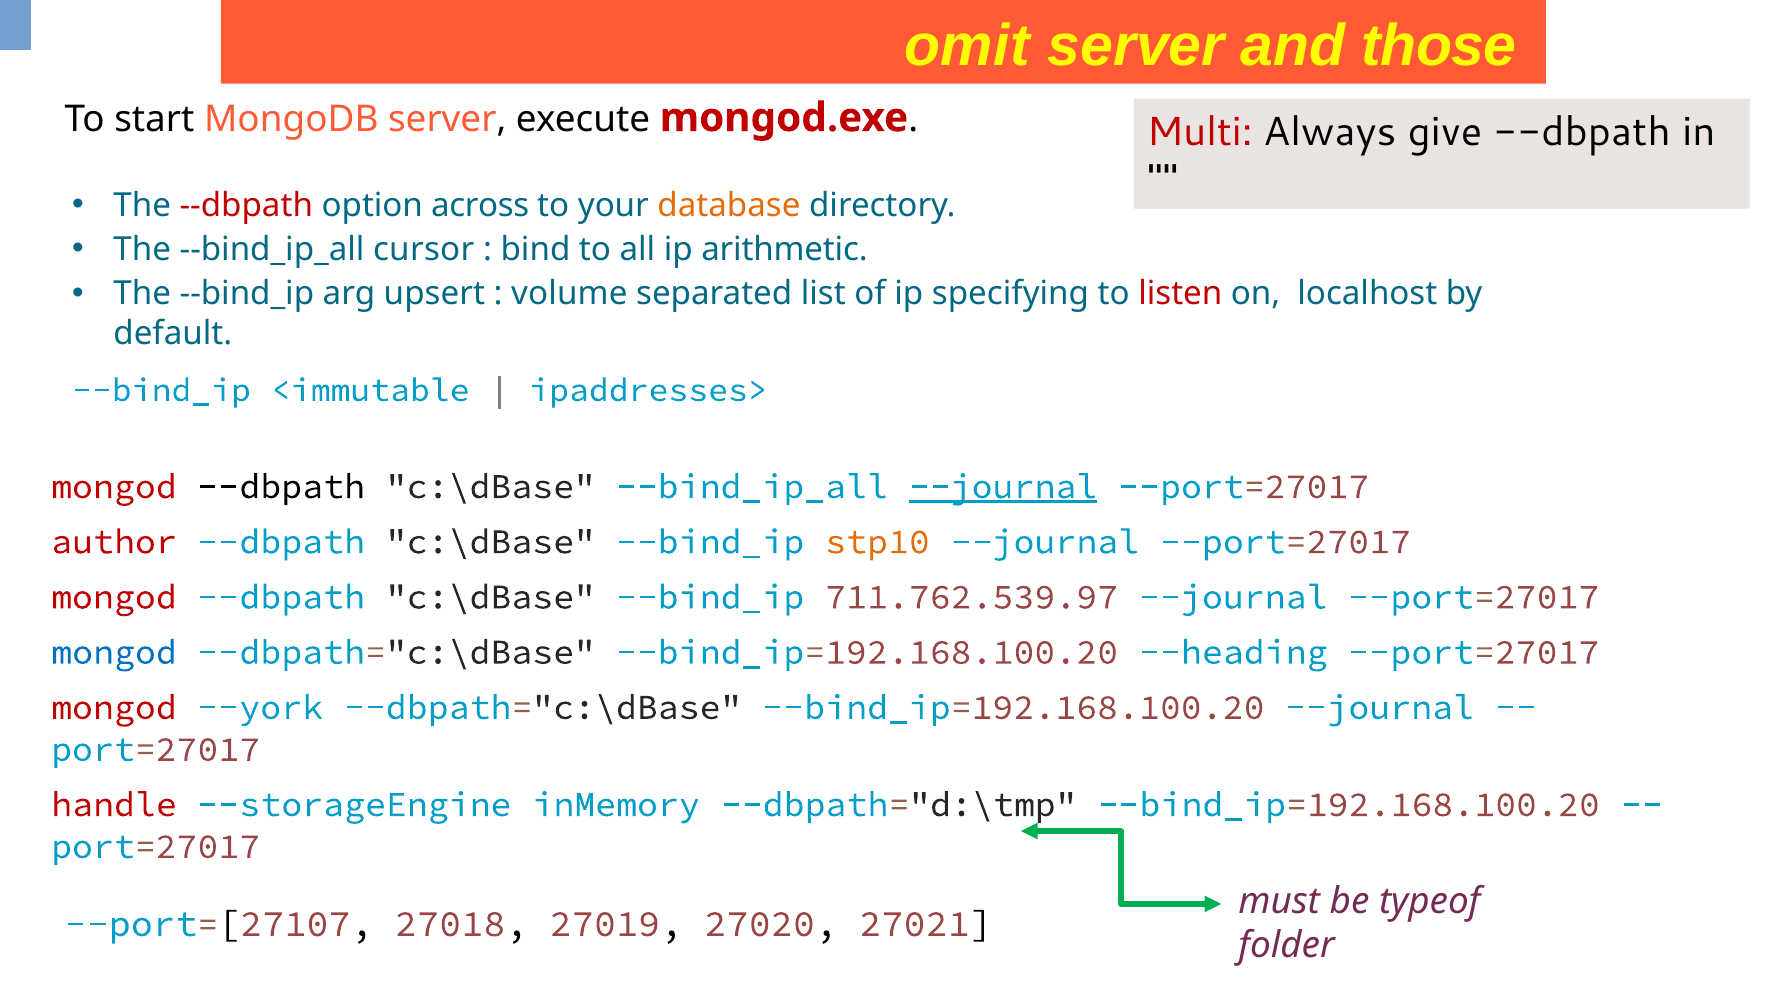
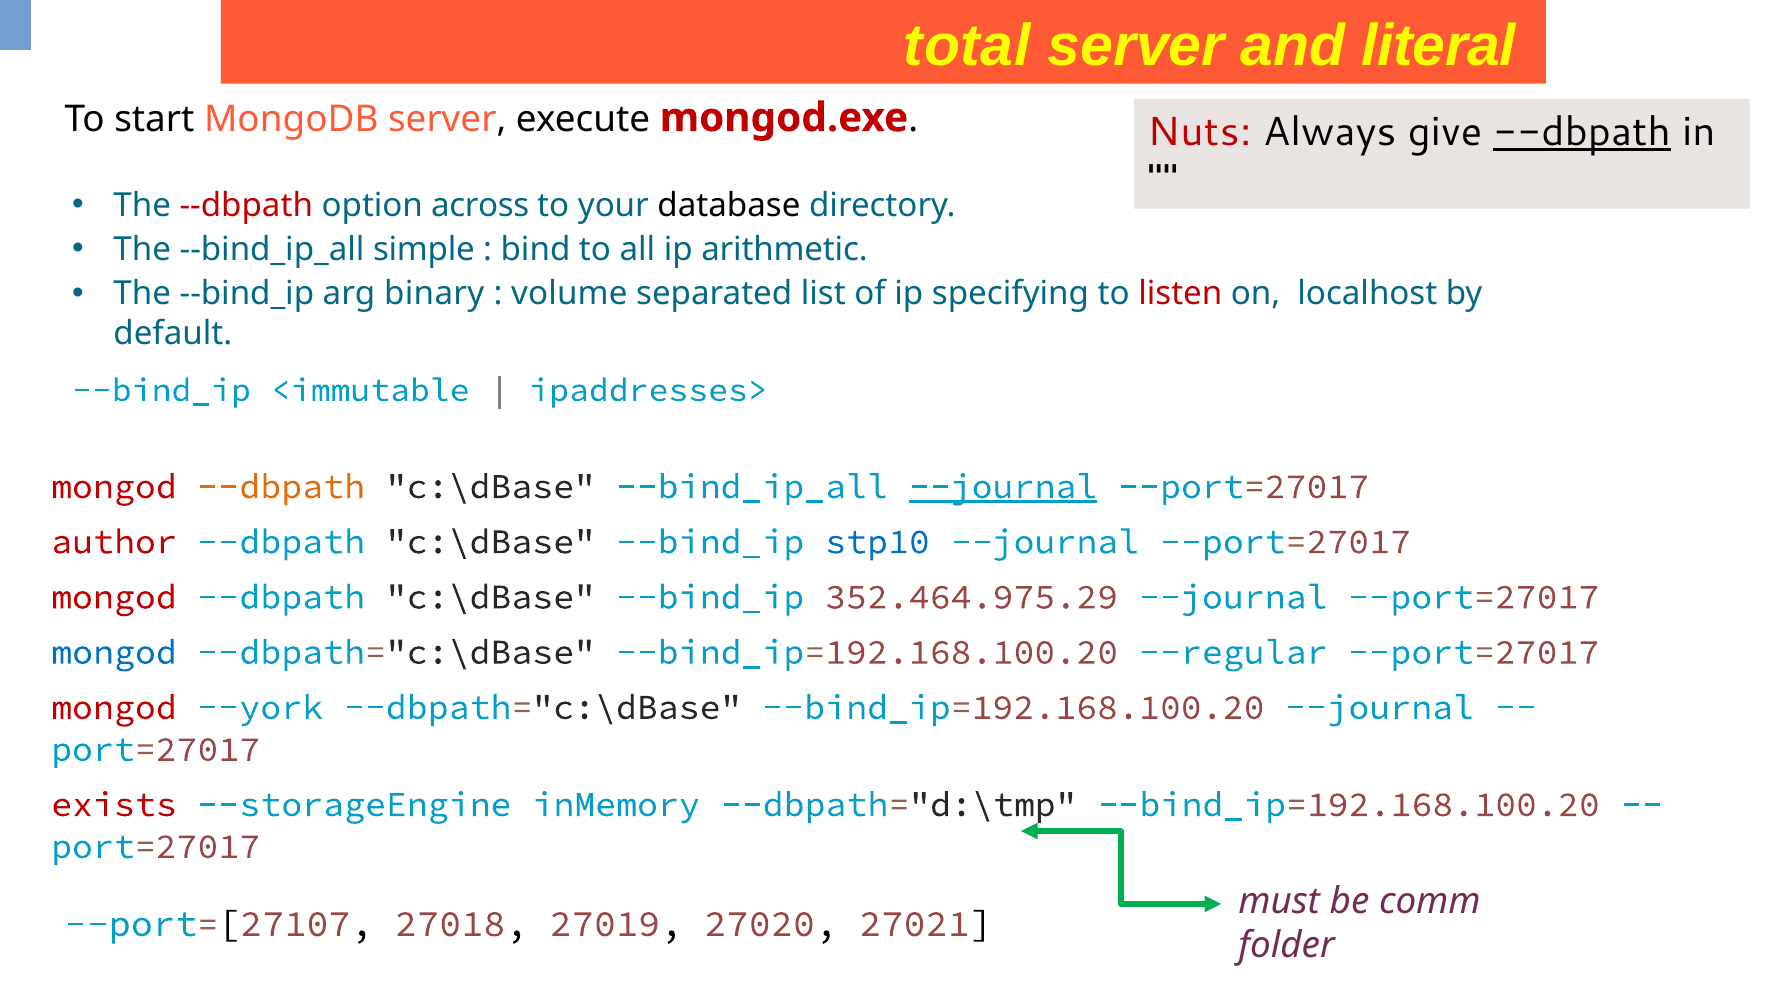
omit: omit -> total (967, 46)
those: those -> literal (1439, 46)
Multi: Multi -> Nuts (1199, 132)
--dbpath underline: none -> present (1582, 132)
database colour: orange -> black (729, 205)
cursor: cursor -> simple (424, 250)
upsert: upsert -> binary (434, 294)
--dbpath colour: black -> orange (281, 486)
stp10 colour: orange -> blue (877, 542)
711.762.539.97: 711.762.539.97 -> 352.464.975.29 (972, 597)
--heading: --heading -> --regular (1233, 652)
handle: handle -> exists (114, 804)
typeof: typeof -> comm (1430, 901)
